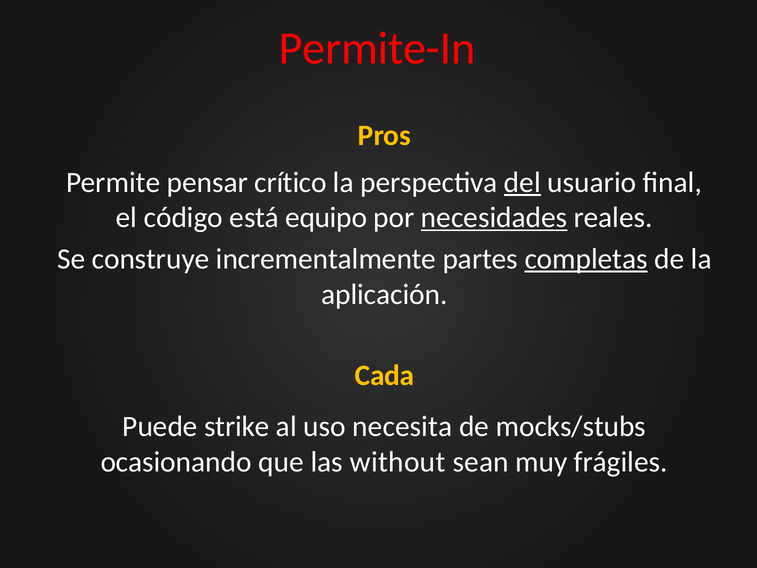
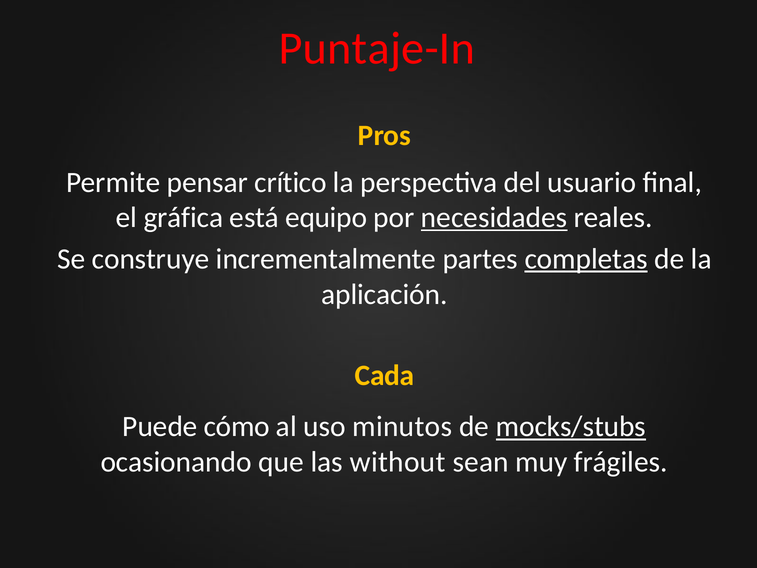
Permite-In: Permite-In -> Puntaje-In (377, 49)
del underline: present -> none (522, 182)
código: código -> gráfica (183, 218)
strike: strike -> cómo (237, 427)
necesita: necesita -> minutos (402, 427)
mocks/stubs underline: none -> present (571, 427)
